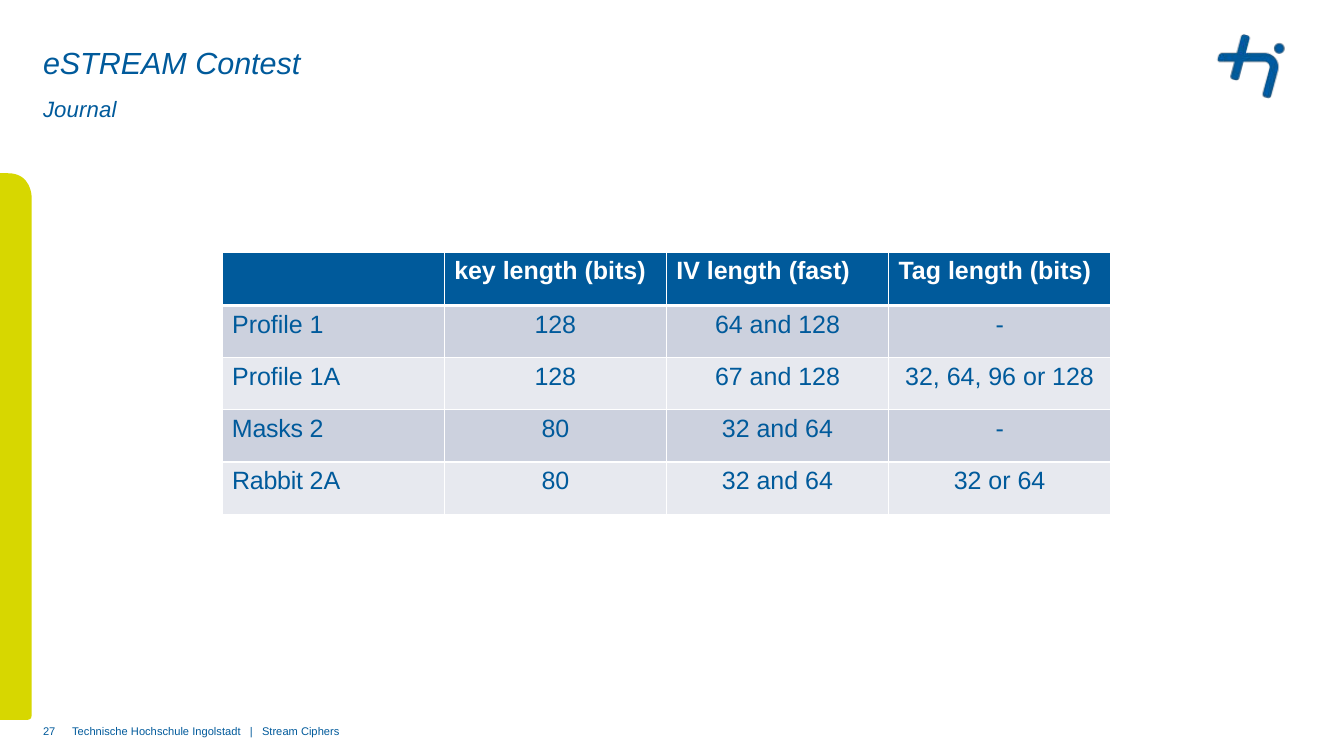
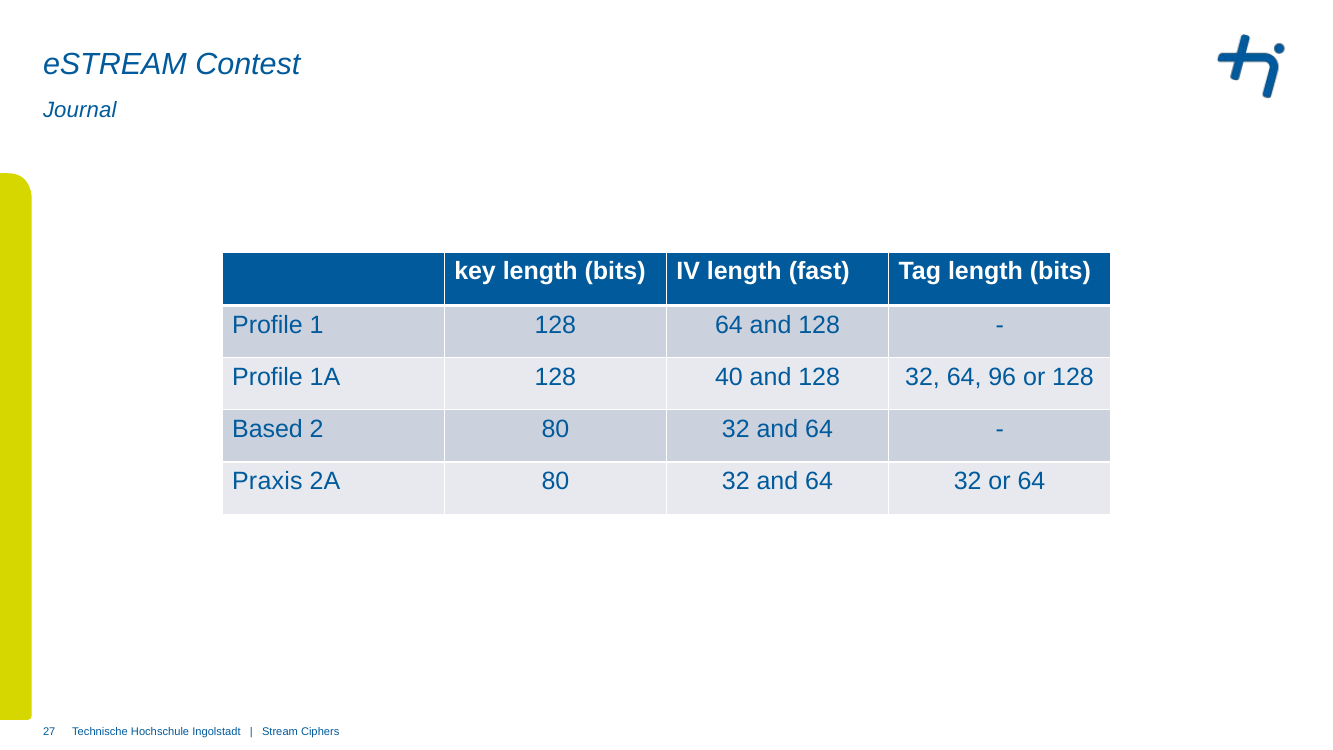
67: 67 -> 40 (729, 377)
Masks: Masks -> Based (267, 429)
Rabbit: Rabbit -> Praxis (267, 481)
